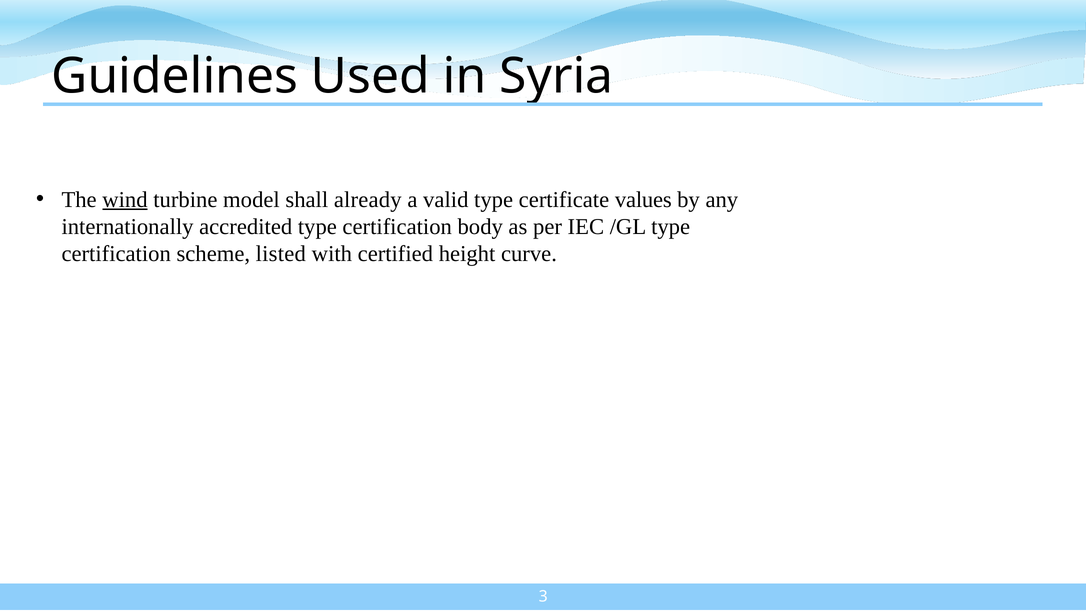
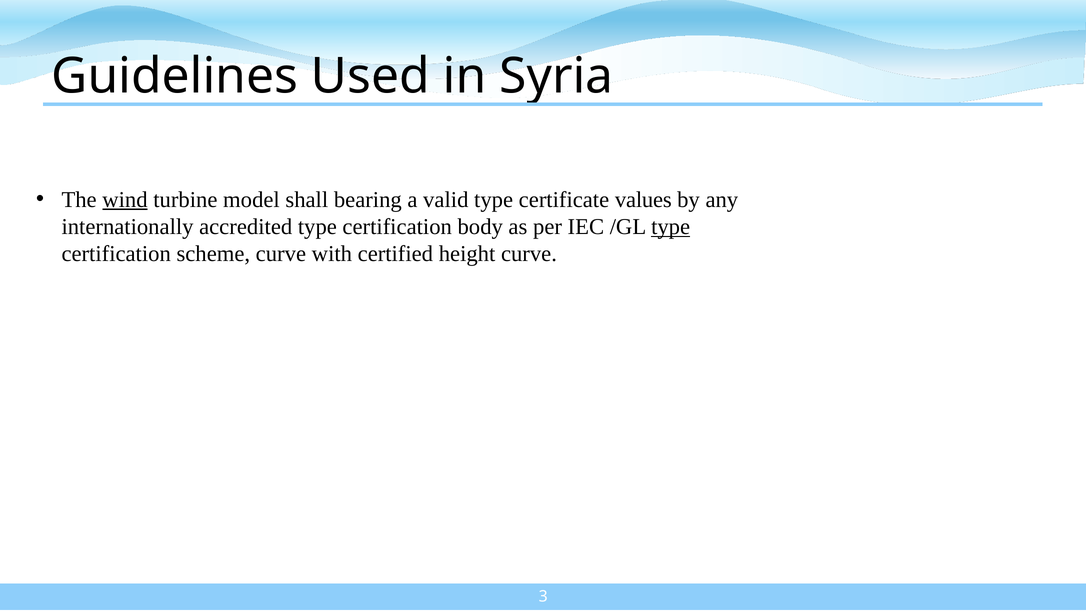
already: already -> bearing (368, 199)
type underline: none -> present (671, 227)
scheme listed: listed -> curve (281, 254)
